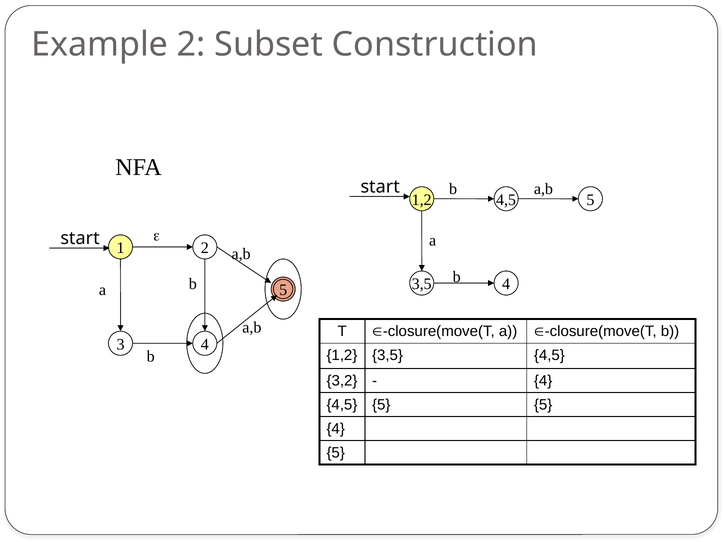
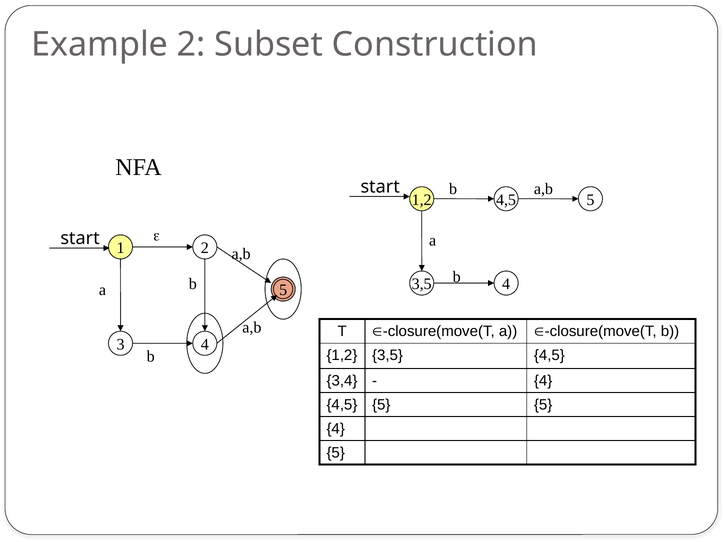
3,2: 3,2 -> 3,4 (342, 381)
